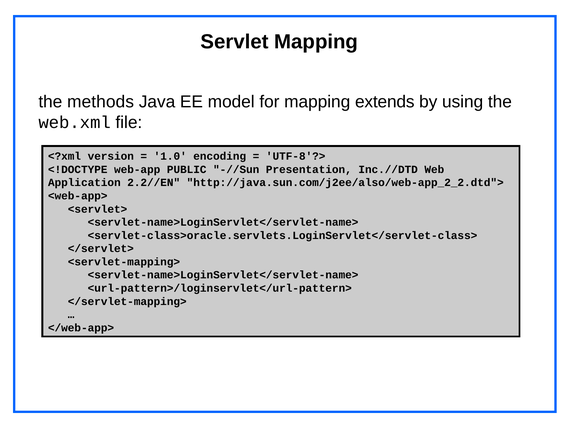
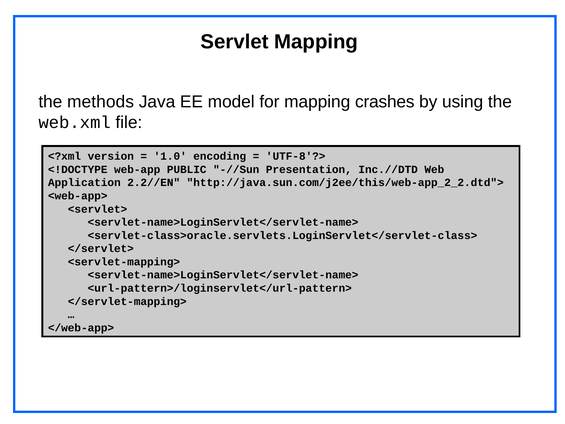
extends: extends -> crashes (385, 102)
http://java.sun.com/j2ee/also/web-app_2_2.dtd">: http://java.sun.com/j2ee/also/web-app_2_2.dtd"> -> http://java.sun.com/j2ee/this/web-app_2_2.dtd"> (345, 183)
